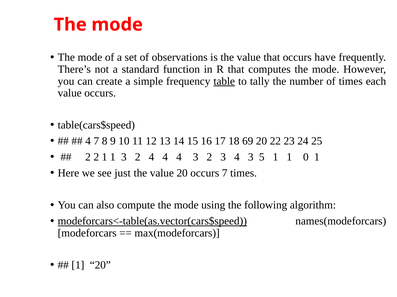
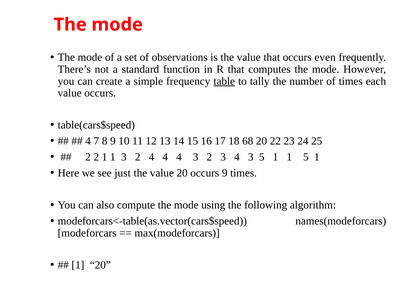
have: have -> even (325, 58)
69: 69 -> 68 (248, 141)
1 0: 0 -> 5 (306, 157)
occurs 7: 7 -> 9 (225, 173)
modeforcars<-table(as.vector(cars$speed underline: present -> none (152, 222)
